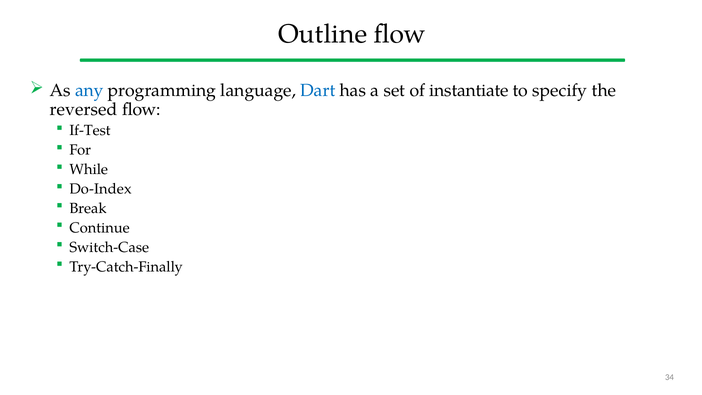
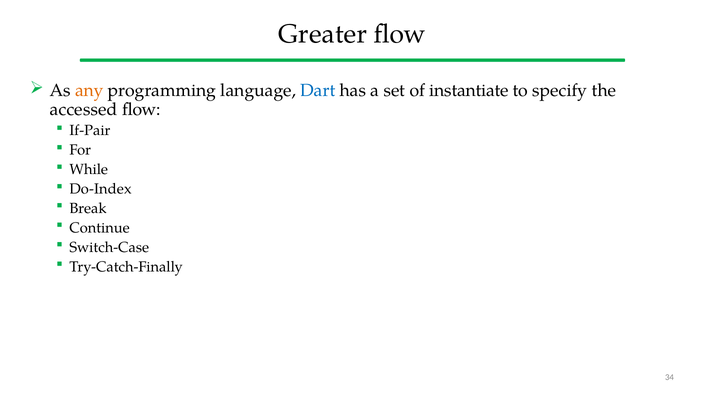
Outline: Outline -> Greater (323, 34)
any colour: blue -> orange (89, 90)
reversed: reversed -> accessed (84, 109)
If-Test: If-Test -> If-Pair (90, 130)
